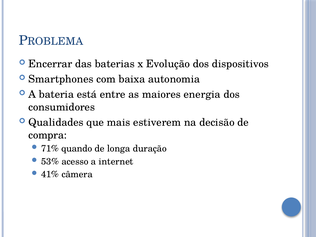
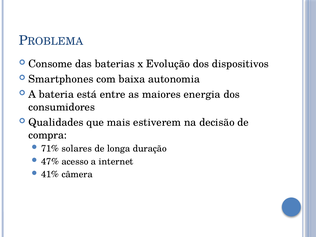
Encerrar: Encerrar -> Consome (50, 64)
quando: quando -> solares (77, 149)
53%: 53% -> 47% (50, 162)
